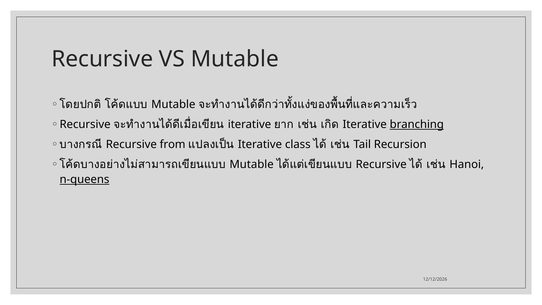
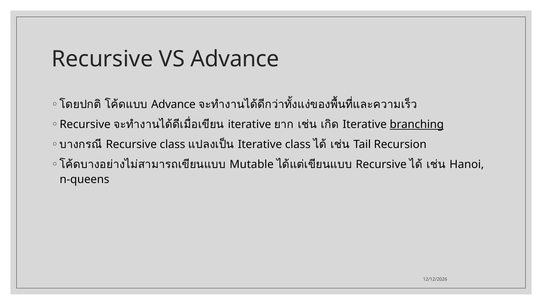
VS Mutable: Mutable -> Advance (235, 59)
Mutable: Mutable -> Advance (173, 104)
Recursive from: from -> class (173, 144)
n-queens underline: present -> none (84, 179)
